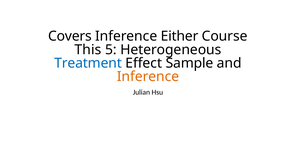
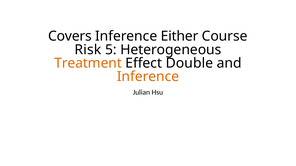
This: This -> Risk (88, 50)
Treatment colour: blue -> orange (88, 63)
Sample: Sample -> Double (189, 63)
